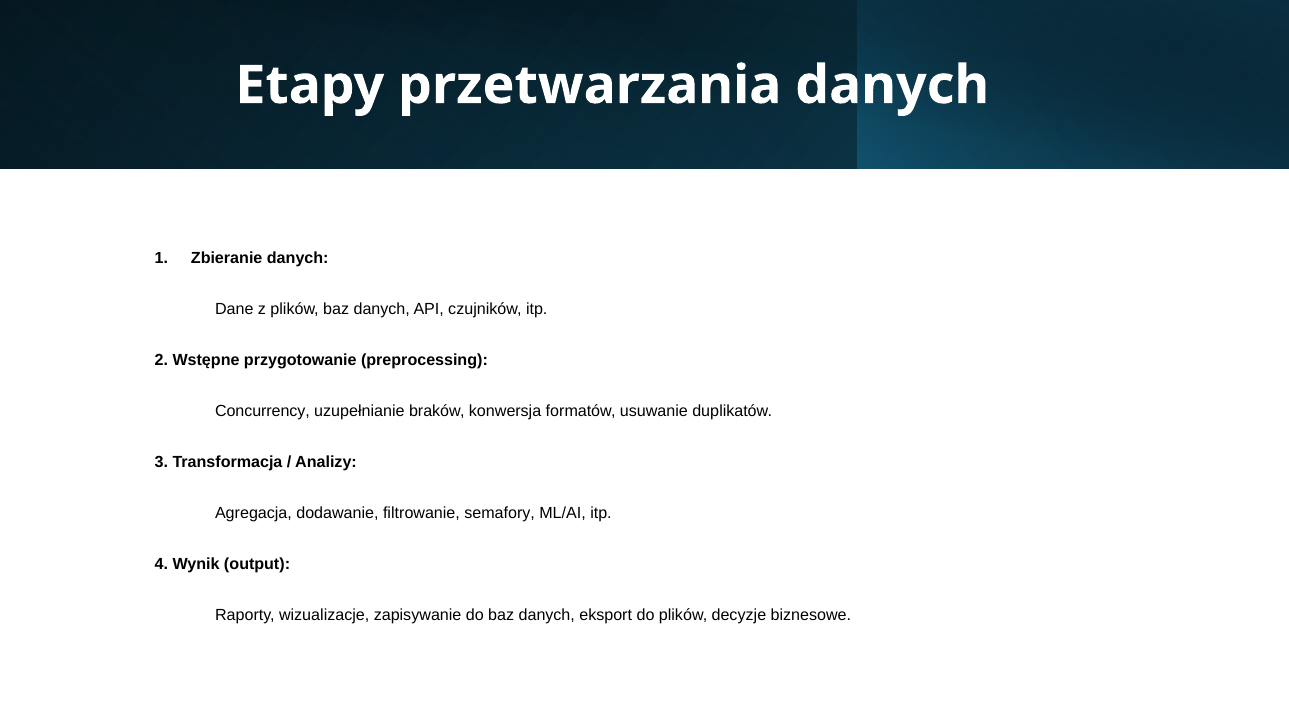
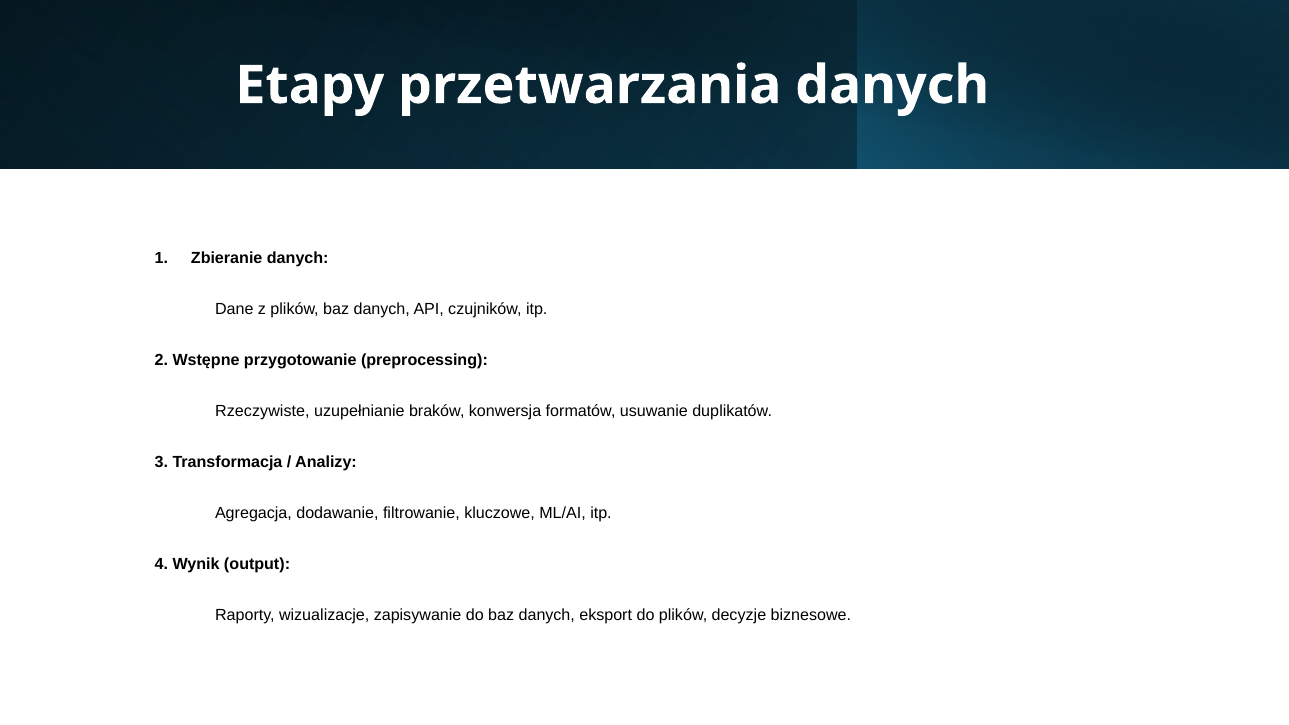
Concurrency: Concurrency -> Rzeczywiste (262, 411)
semafory: semafory -> kluczowe (500, 513)
